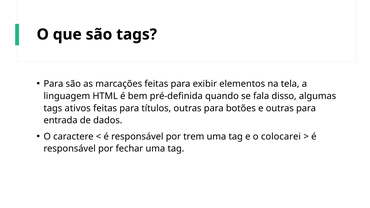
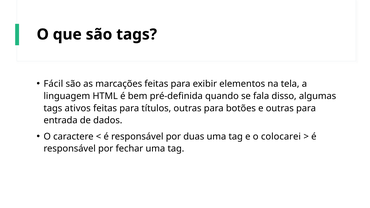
Para: Para -> Fácil (53, 84)
trem: trem -> duas (194, 137)
